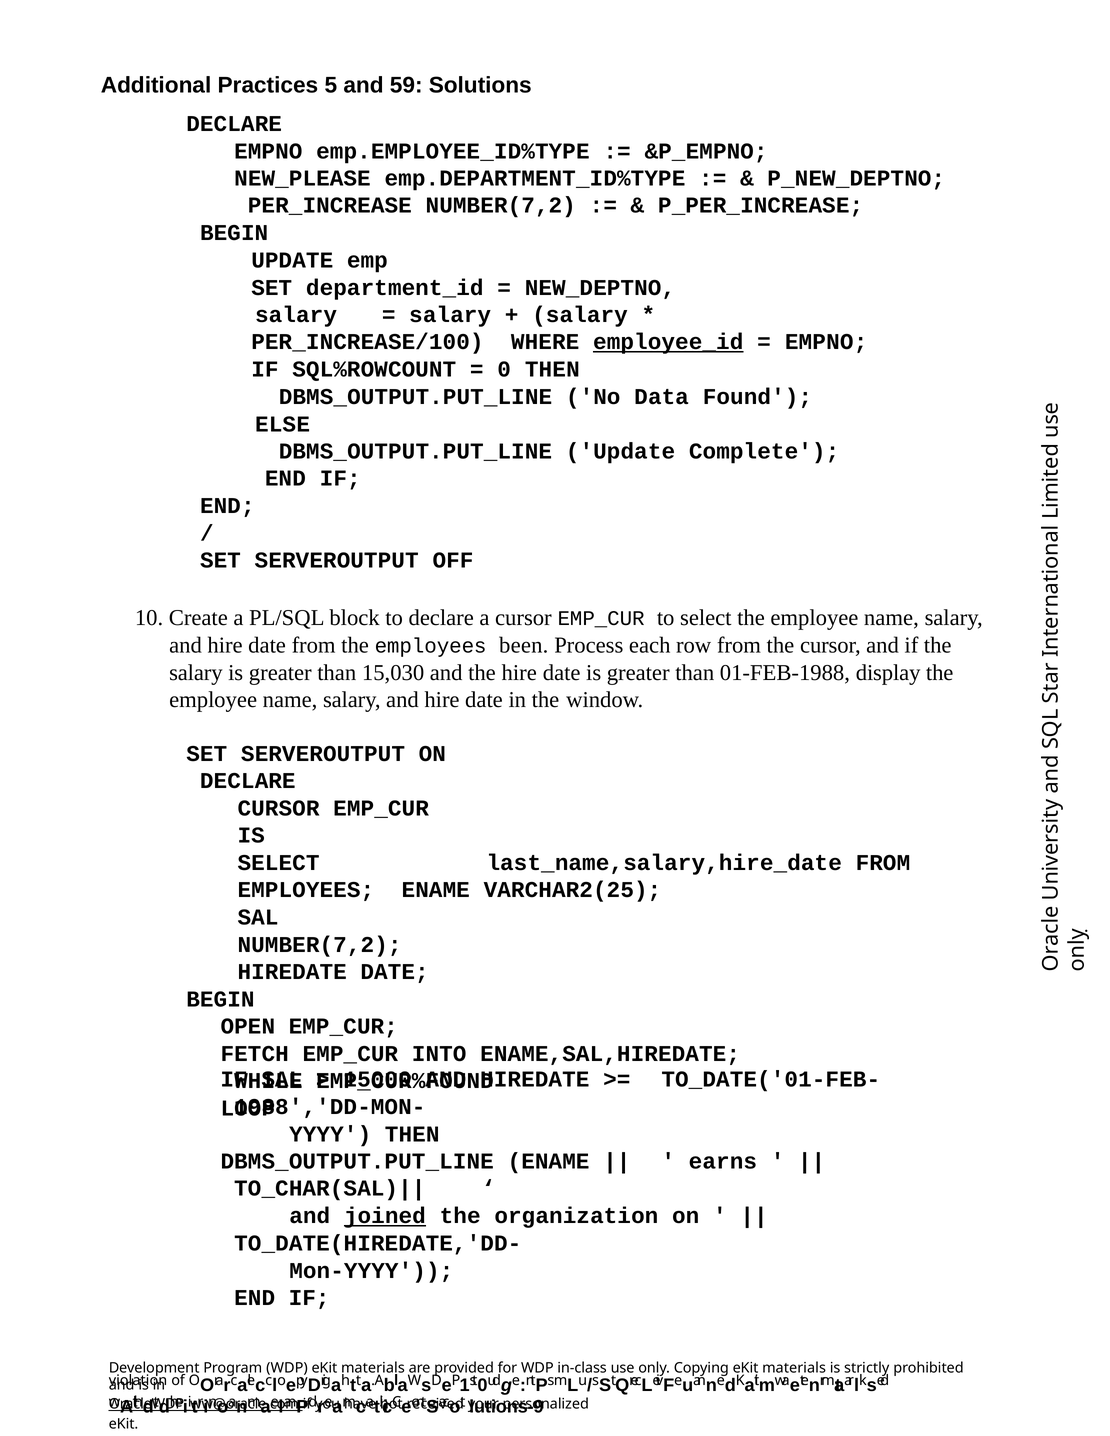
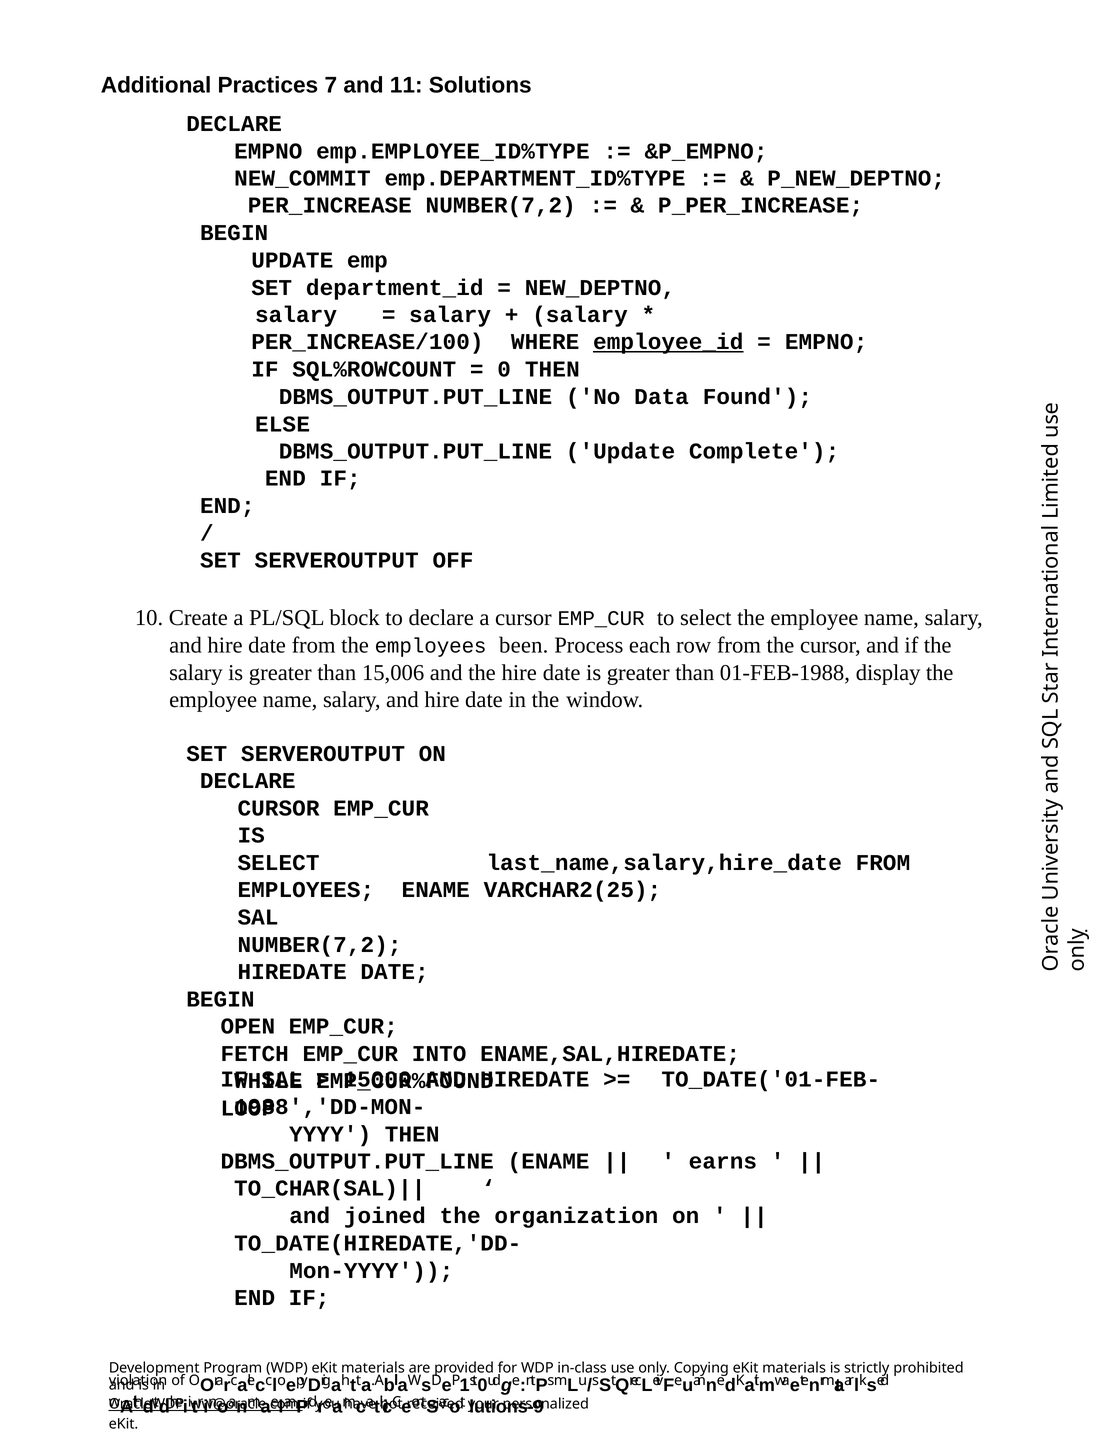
5: 5 -> 7 (331, 85)
59: 59 -> 11 (406, 85)
NEW_PLEASE: NEW_PLEASE -> NEW_COMMIT (302, 178)
15,030: 15,030 -> 15,006 (393, 673)
joined underline: present -> none (385, 1216)
